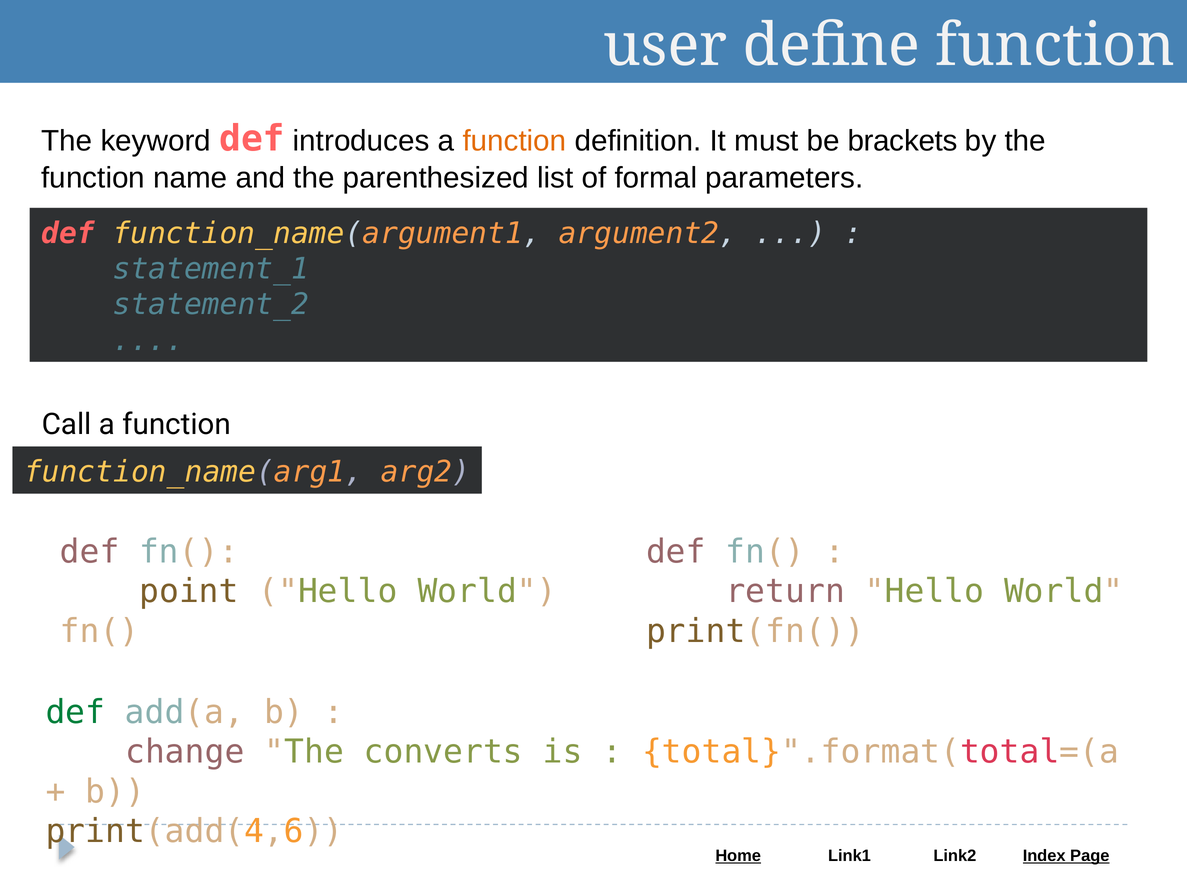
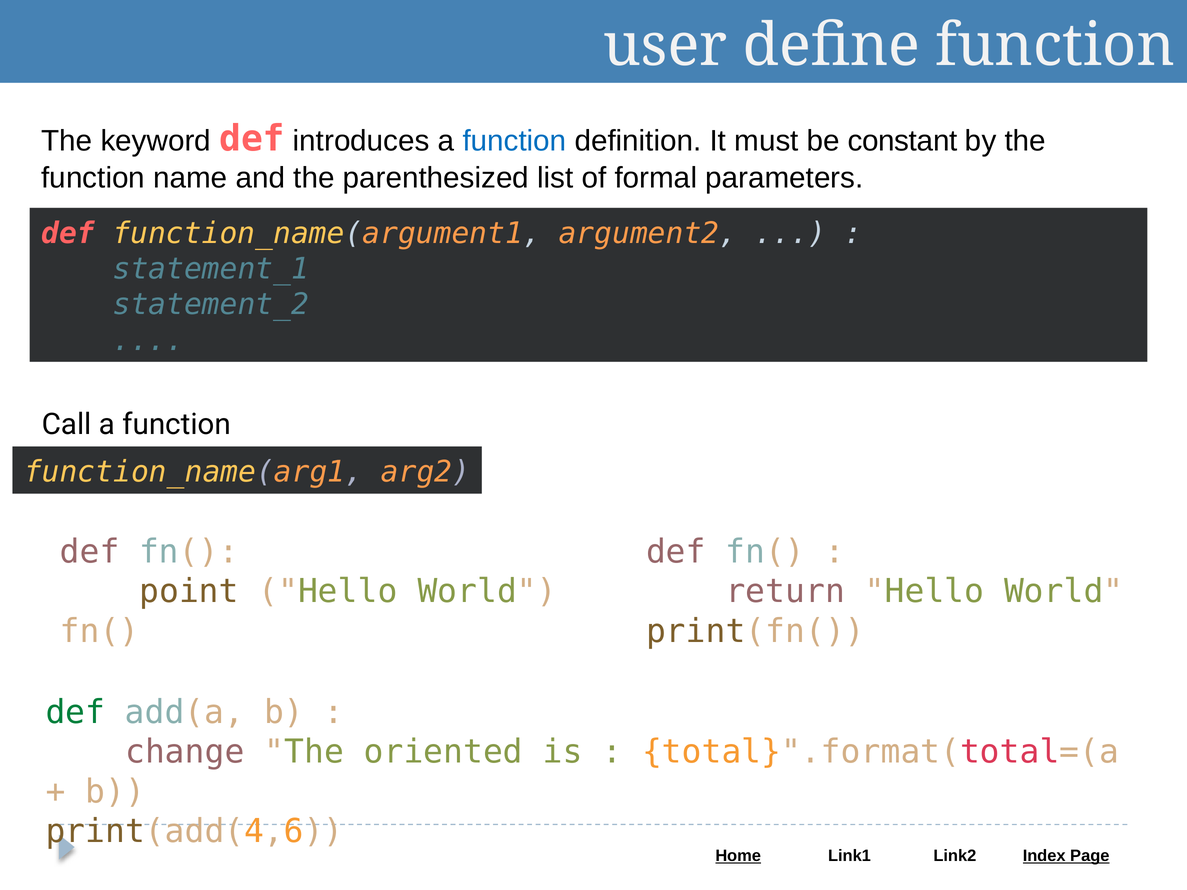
function colour: orange -> blue (514, 141)
brackets: brackets -> constant (903, 141)
converts: converts -> oriented (443, 752)
